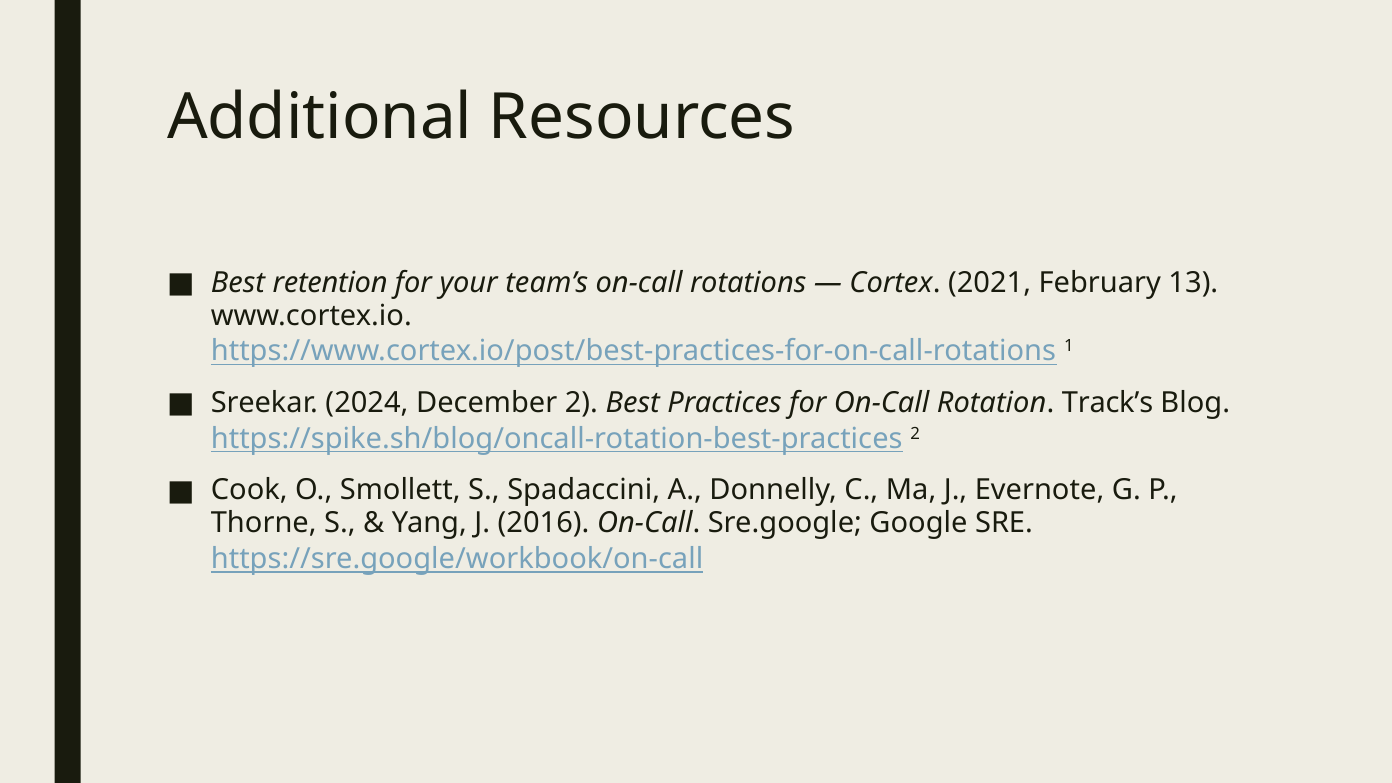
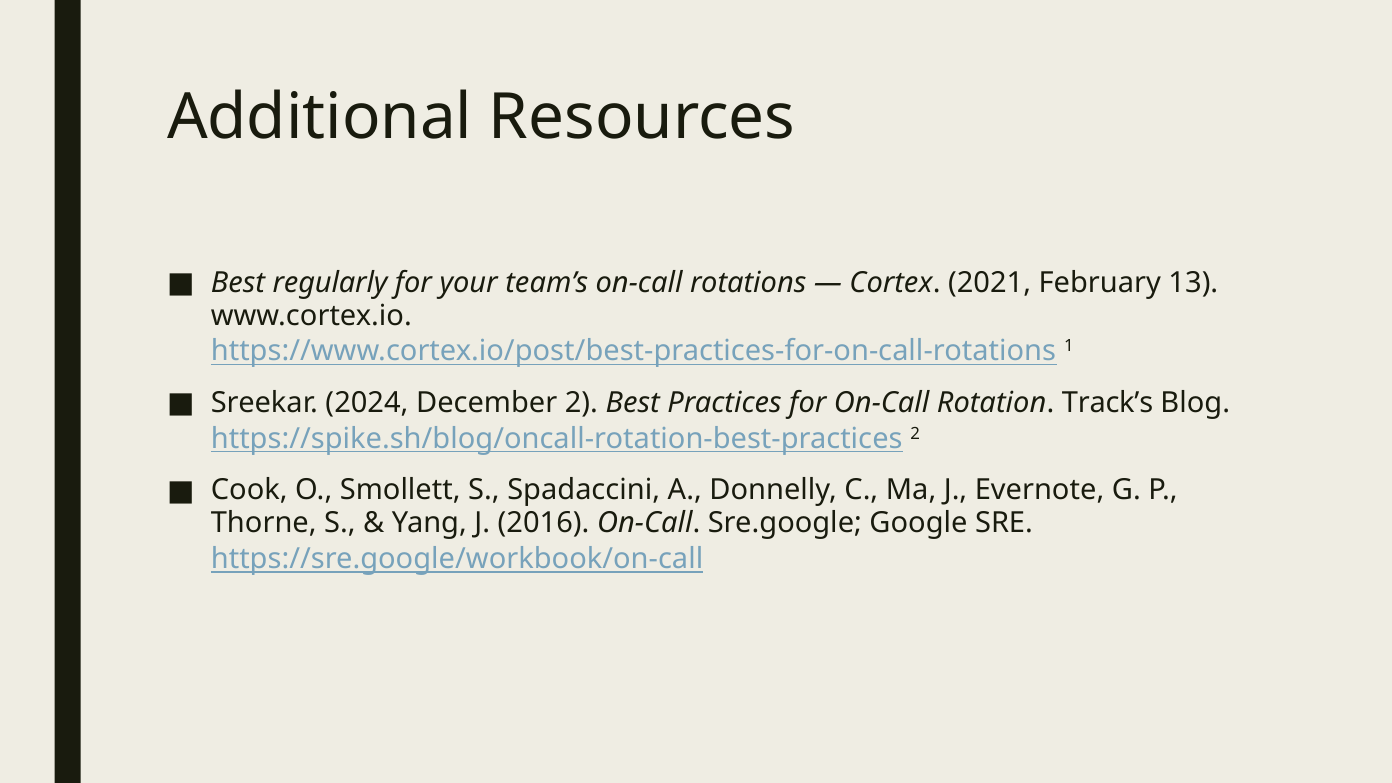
retention: retention -> regularly (330, 283)
